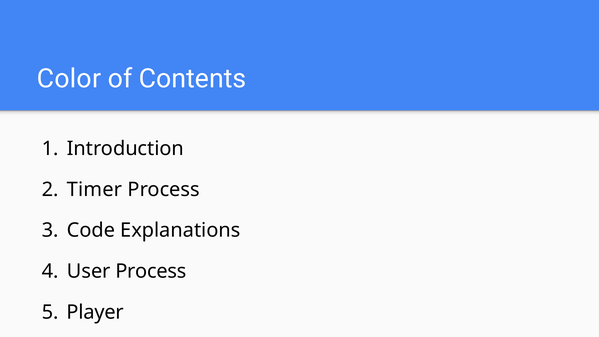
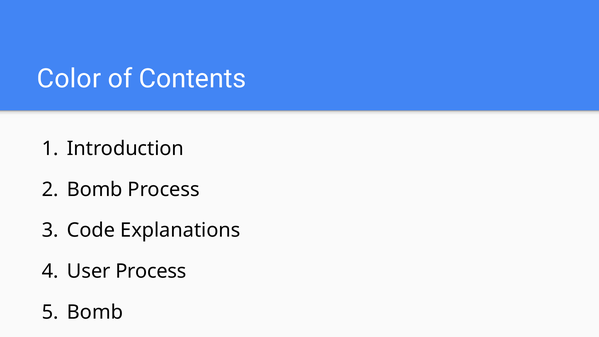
Timer: Timer -> Bomb (95, 190)
Player: Player -> Bomb (95, 312)
